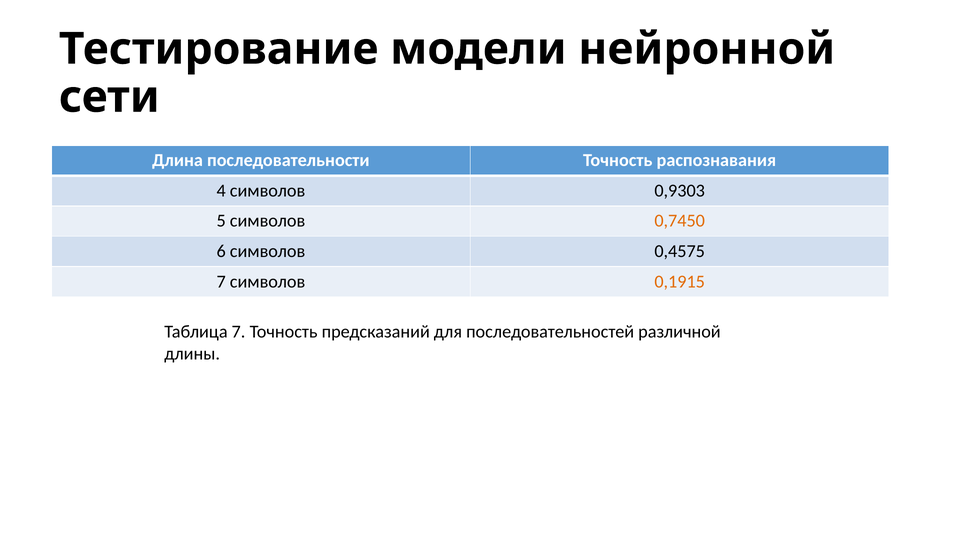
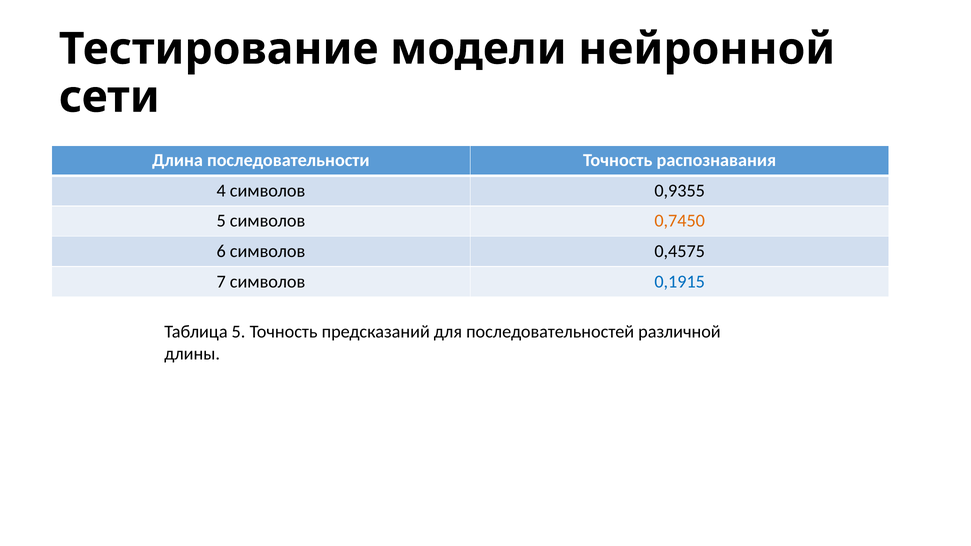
0,9303: 0,9303 -> 0,9355 (680, 191)
0,1915 colour: orange -> blue (680, 282)
Таблица 7: 7 -> 5 (239, 332)
